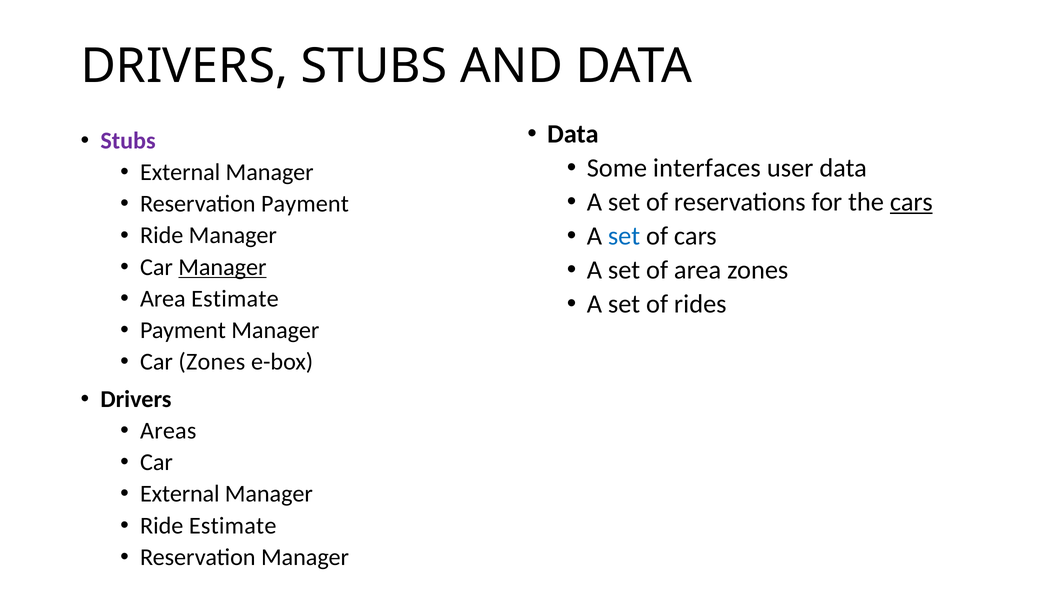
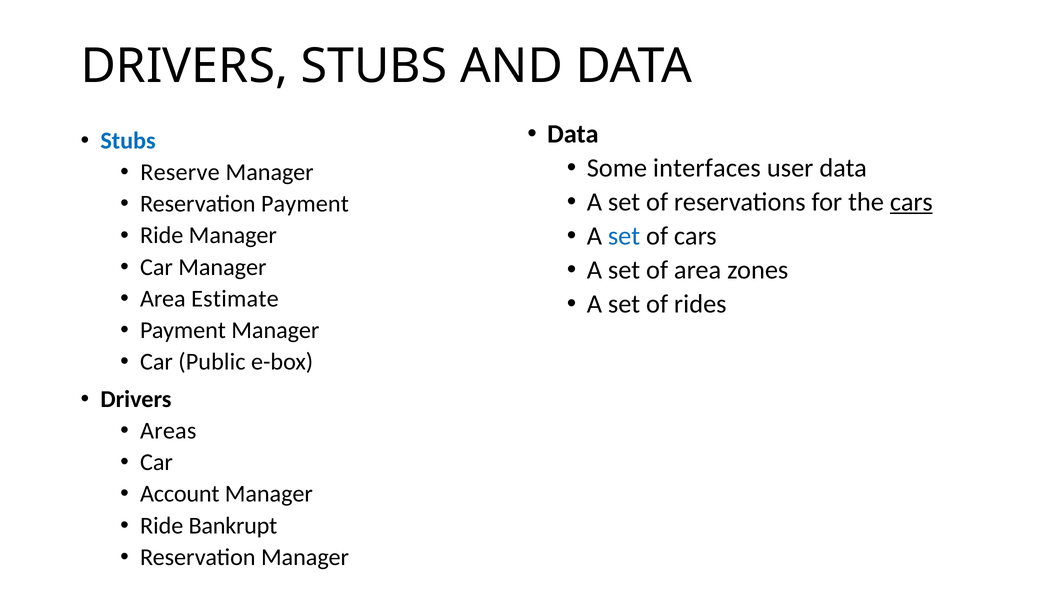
Stubs colour: purple -> blue (128, 141)
External: External -> Reserve (180, 172)
Manager underline: present -> none (222, 267)
Car Zones: Zones -> Public (212, 362)
External: External -> Account (180, 494)
Ride Estimate: Estimate -> Bankrupt (233, 526)
